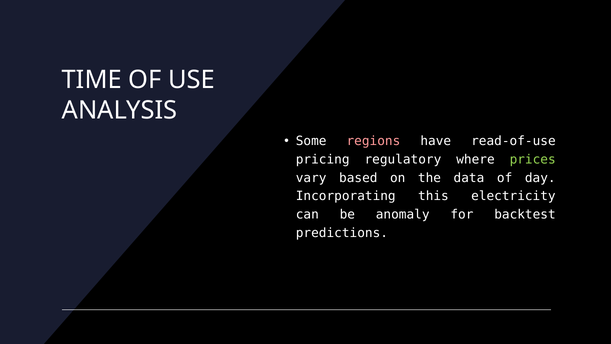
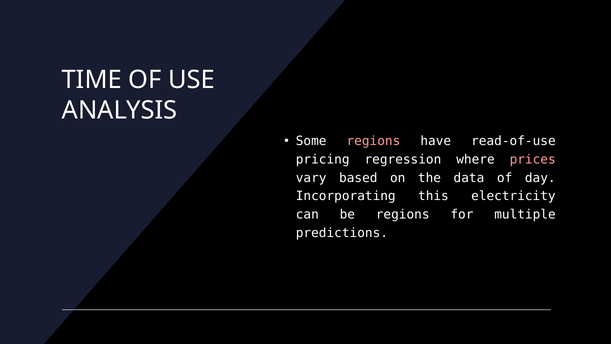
regulatory: regulatory -> regression (403, 159)
prices colour: light green -> pink (533, 159)
be anomaly: anomaly -> regions (403, 214)
backtest: backtest -> multiple (525, 214)
